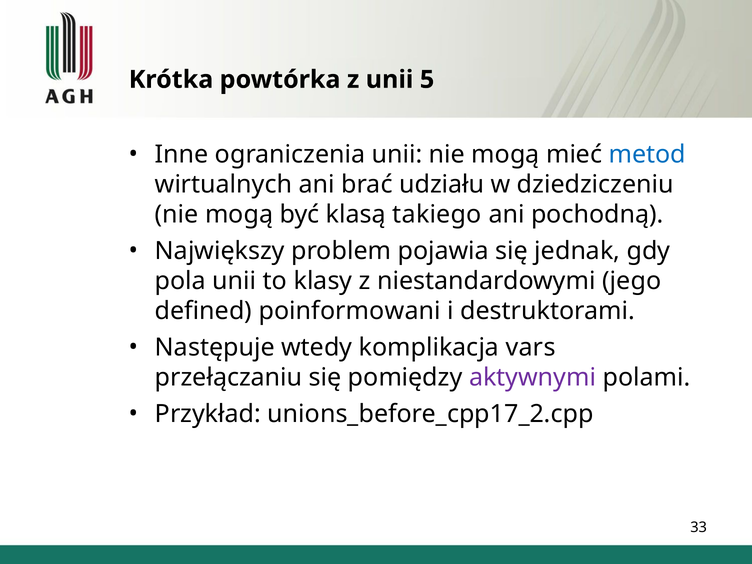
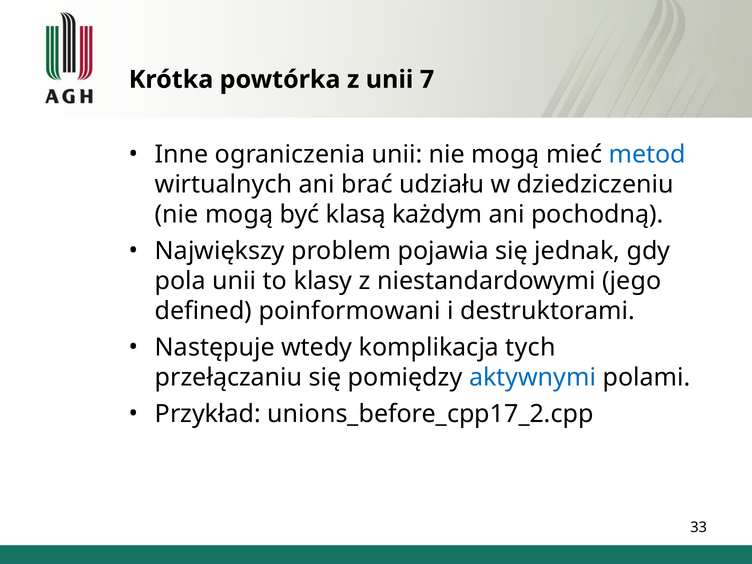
5: 5 -> 7 (427, 80)
takiego: takiego -> każdym (437, 215)
vars: vars -> tych (531, 347)
aktywnymi colour: purple -> blue (533, 378)
